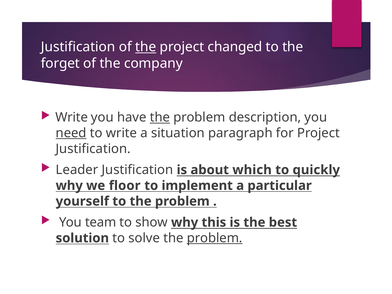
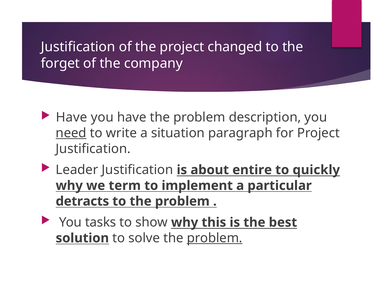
the underline: present -> none (146, 47)
Write: Write -> Have (72, 117)
the underline: present -> none (160, 117)
which: which -> entire (252, 170)
floor: floor -> term (125, 186)
yourself: yourself -> detracts (82, 201)
team: team -> tasks (101, 222)
